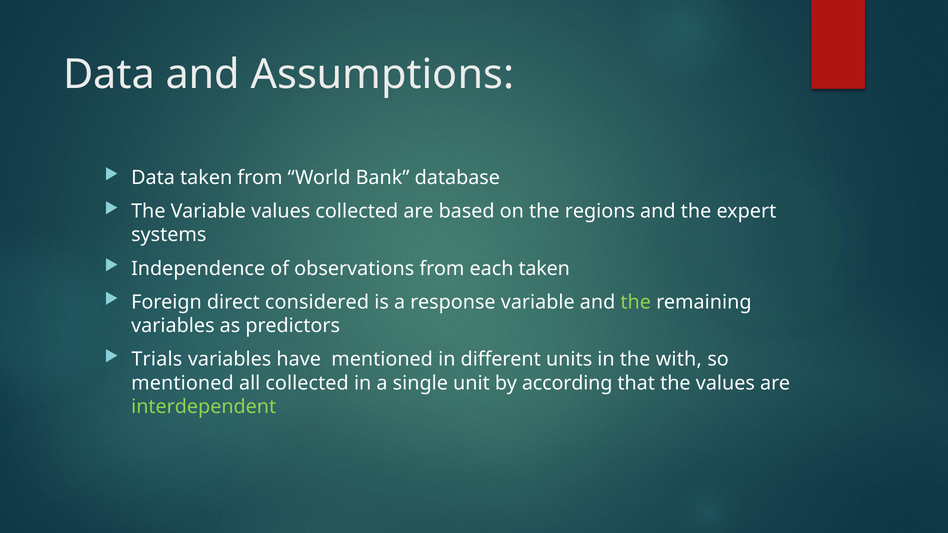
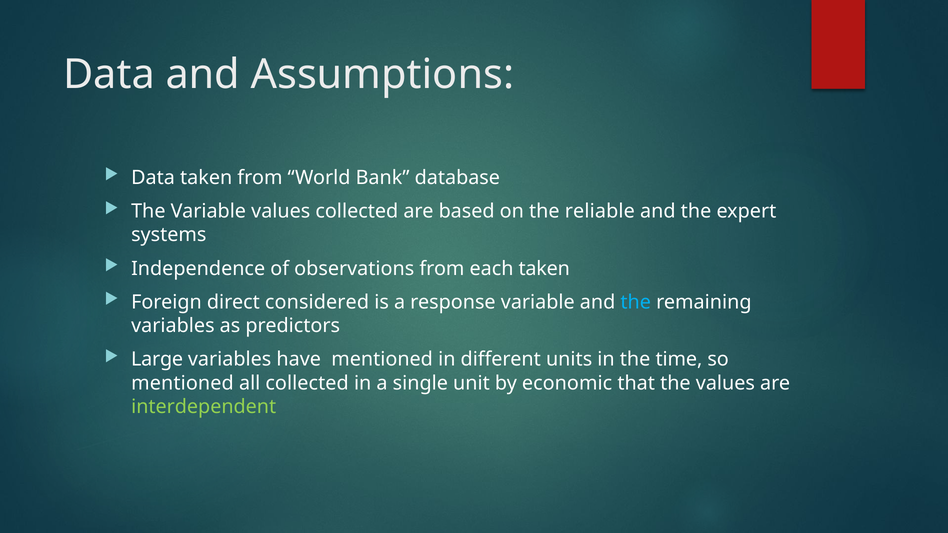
regions: regions -> reliable (600, 211)
the colour: light green -> light blue (636, 302)
Trials: Trials -> Large (157, 359)
with: with -> time (679, 359)
according: according -> economic (567, 383)
